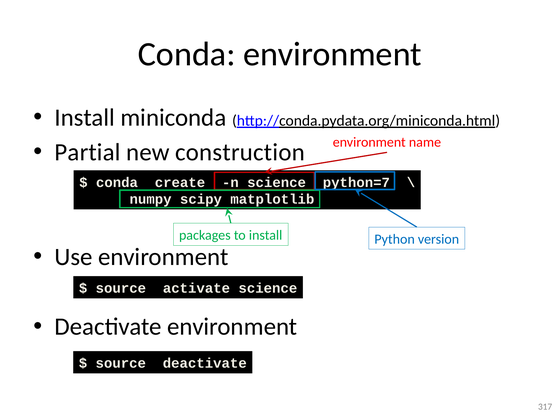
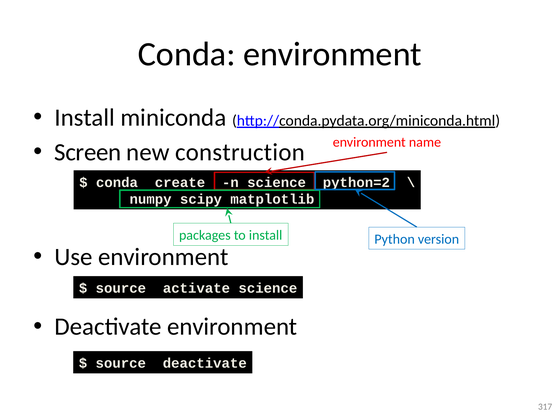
Partial: Partial -> Screen (88, 152)
python=7: python=7 -> python=2 (356, 182)
